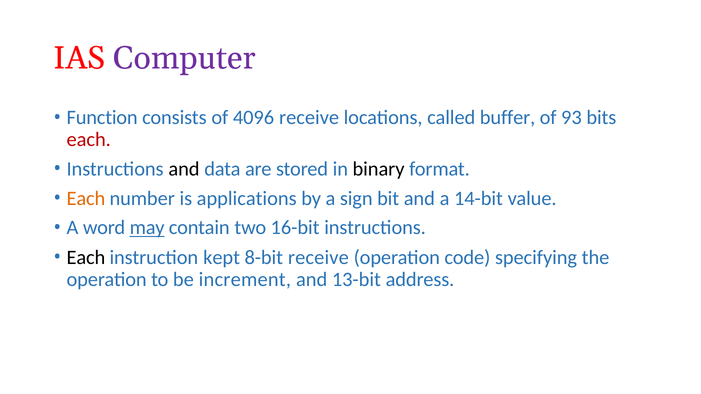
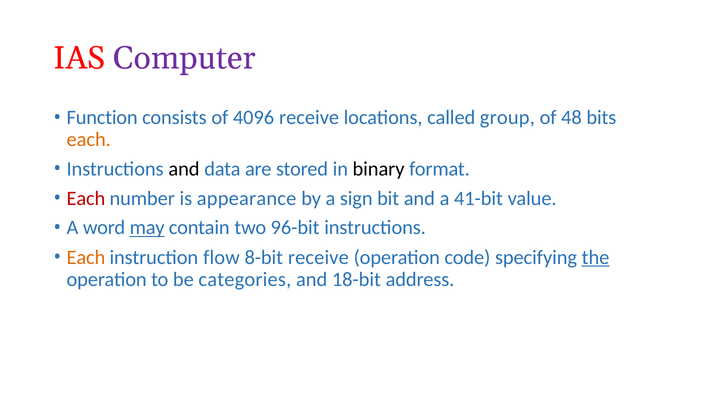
buffer: buffer -> group (507, 118)
93: 93 -> 48 (571, 118)
each colour: red -> orange (89, 140)
Each colour: orange -> red (86, 198)
applications: applications -> appearance (247, 198)
14-bit: 14-bit -> 41-bit (478, 198)
16-bit: 16-bit -> 96-bit (295, 228)
Each colour: black -> orange (86, 258)
kept: kept -> flow (221, 258)
the underline: none -> present (596, 258)
increment: increment -> categories (245, 280)
13-bit: 13-bit -> 18-bit (356, 280)
